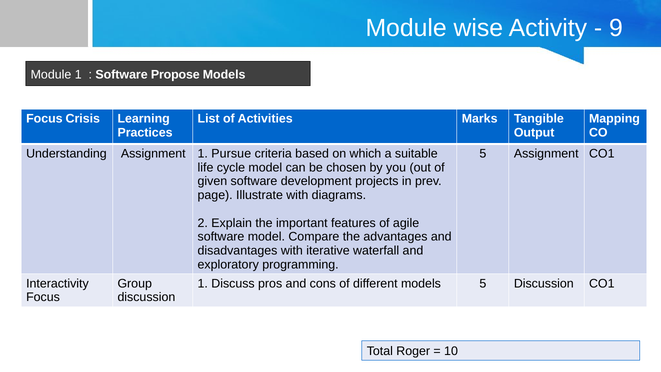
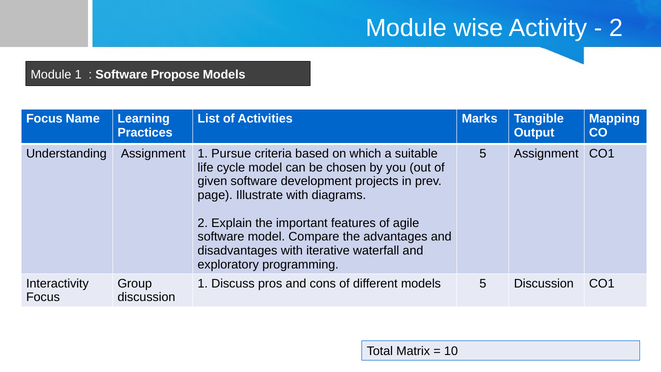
9: 9 -> 2 (616, 28)
Crisis: Crisis -> Name (83, 119)
Roger: Roger -> Matrix (413, 351)
